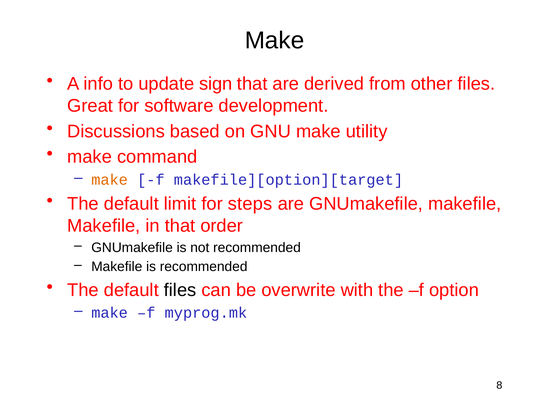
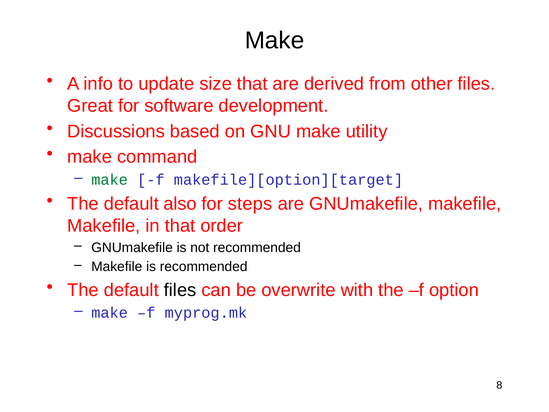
sign: sign -> size (216, 84)
make colour: orange -> green (110, 180)
limit: limit -> also (180, 204)
